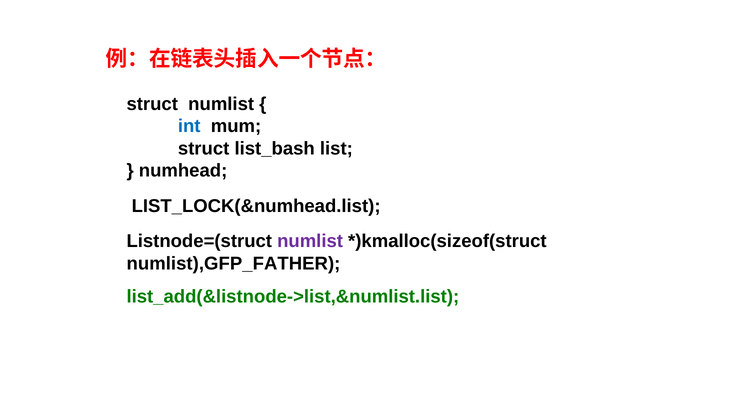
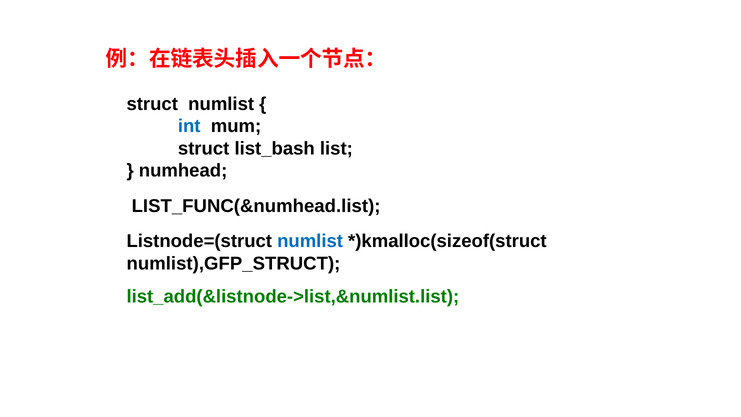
LIST_LOCK(&numhead.list: LIST_LOCK(&numhead.list -> LIST_FUNC(&numhead.list (256, 206)
numlist colour: purple -> blue (310, 241)
numlist),GFP_FATHER: numlist),GFP_FATHER -> numlist),GFP_STRUCT (233, 263)
